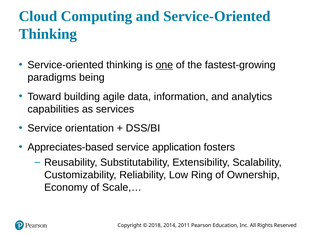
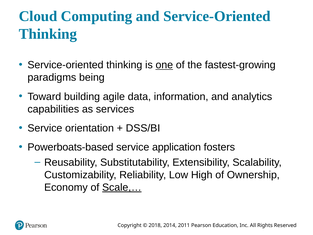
Appreciates-based: Appreciates-based -> Powerboats-based (70, 147)
Ring: Ring -> High (202, 175)
Scale,… underline: none -> present (122, 187)
